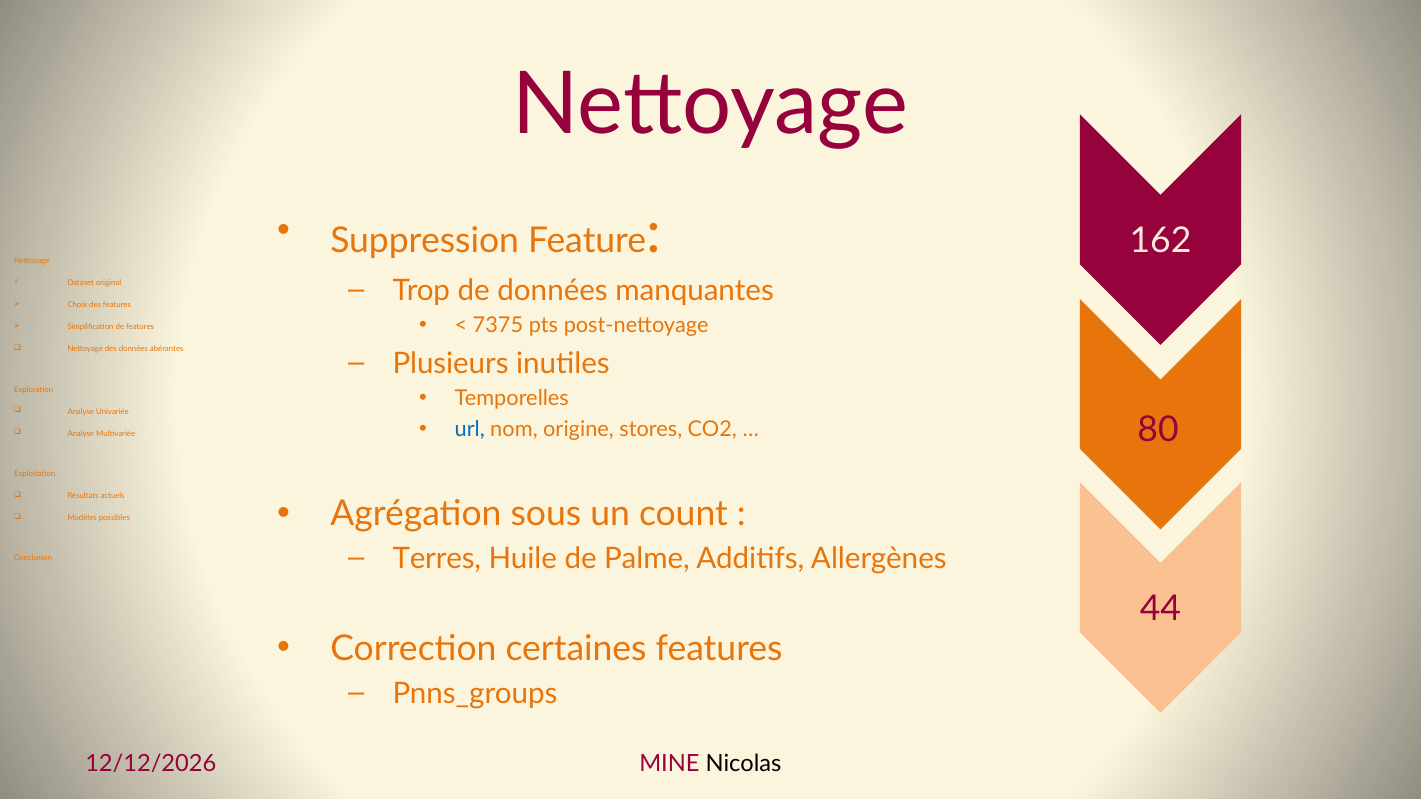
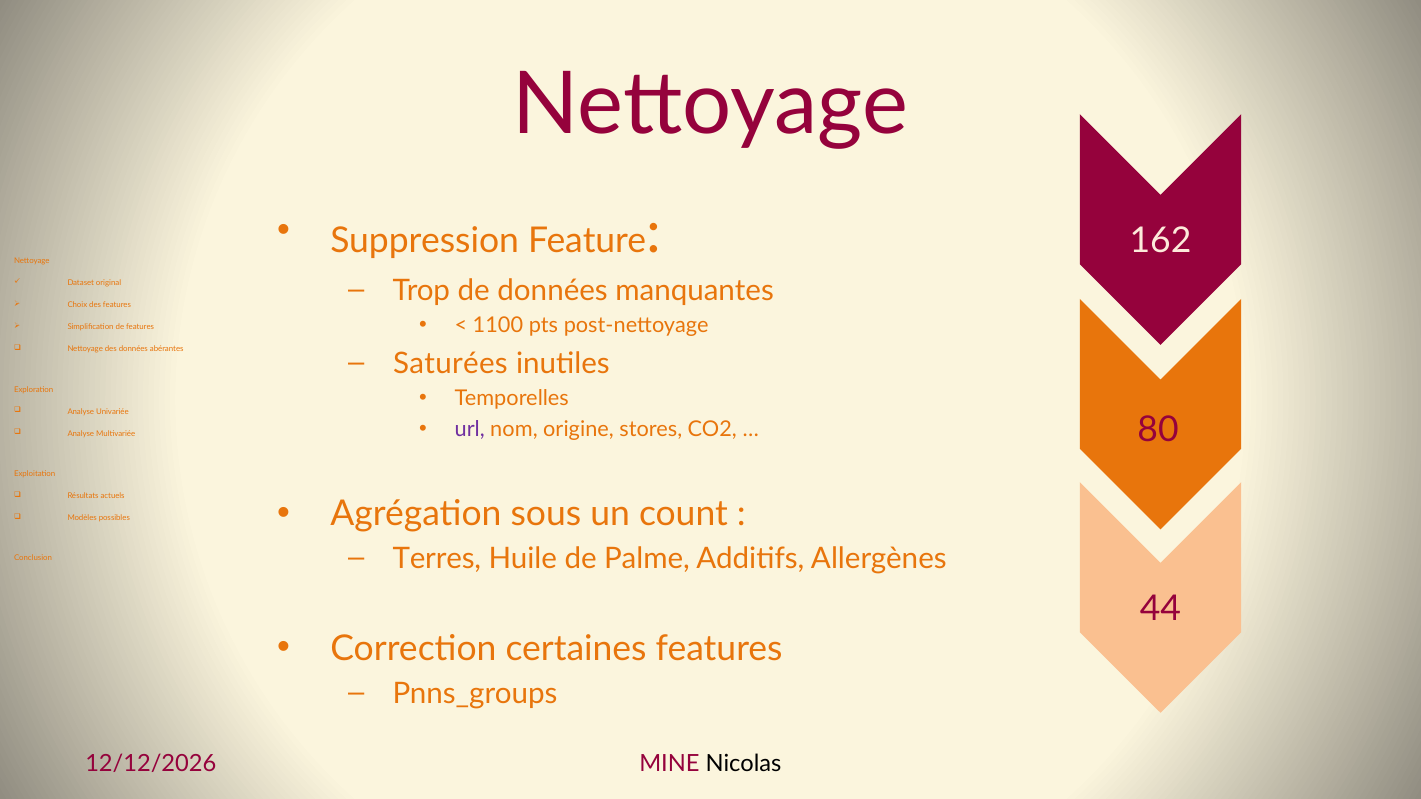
7375: 7375 -> 1100 (498, 326)
Plusieurs: Plusieurs -> Saturées (450, 363)
url colour: blue -> purple (470, 429)
